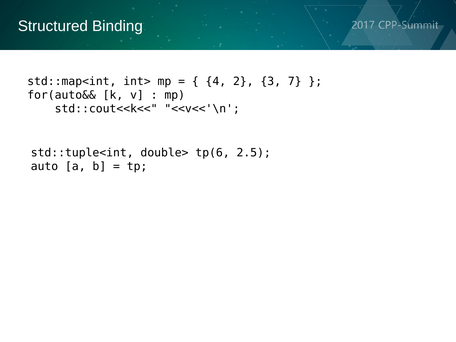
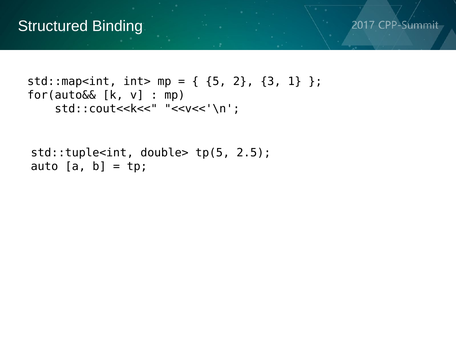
4: 4 -> 5 (216, 81)
7: 7 -> 1 (295, 81)
tp(6: tp(6 -> tp(5 (213, 153)
